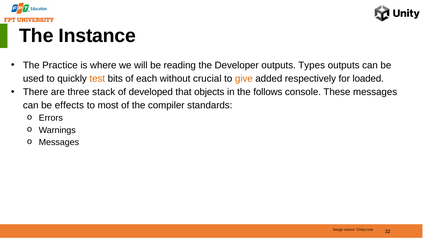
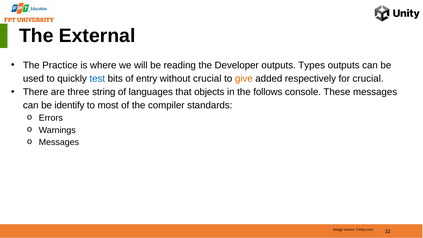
Instance: Instance -> External (97, 36)
test colour: orange -> blue (97, 79)
each: each -> entry (147, 79)
for loaded: loaded -> crucial (368, 79)
stack: stack -> string (104, 92)
developed: developed -> languages (151, 92)
effects: effects -> identify (69, 105)
